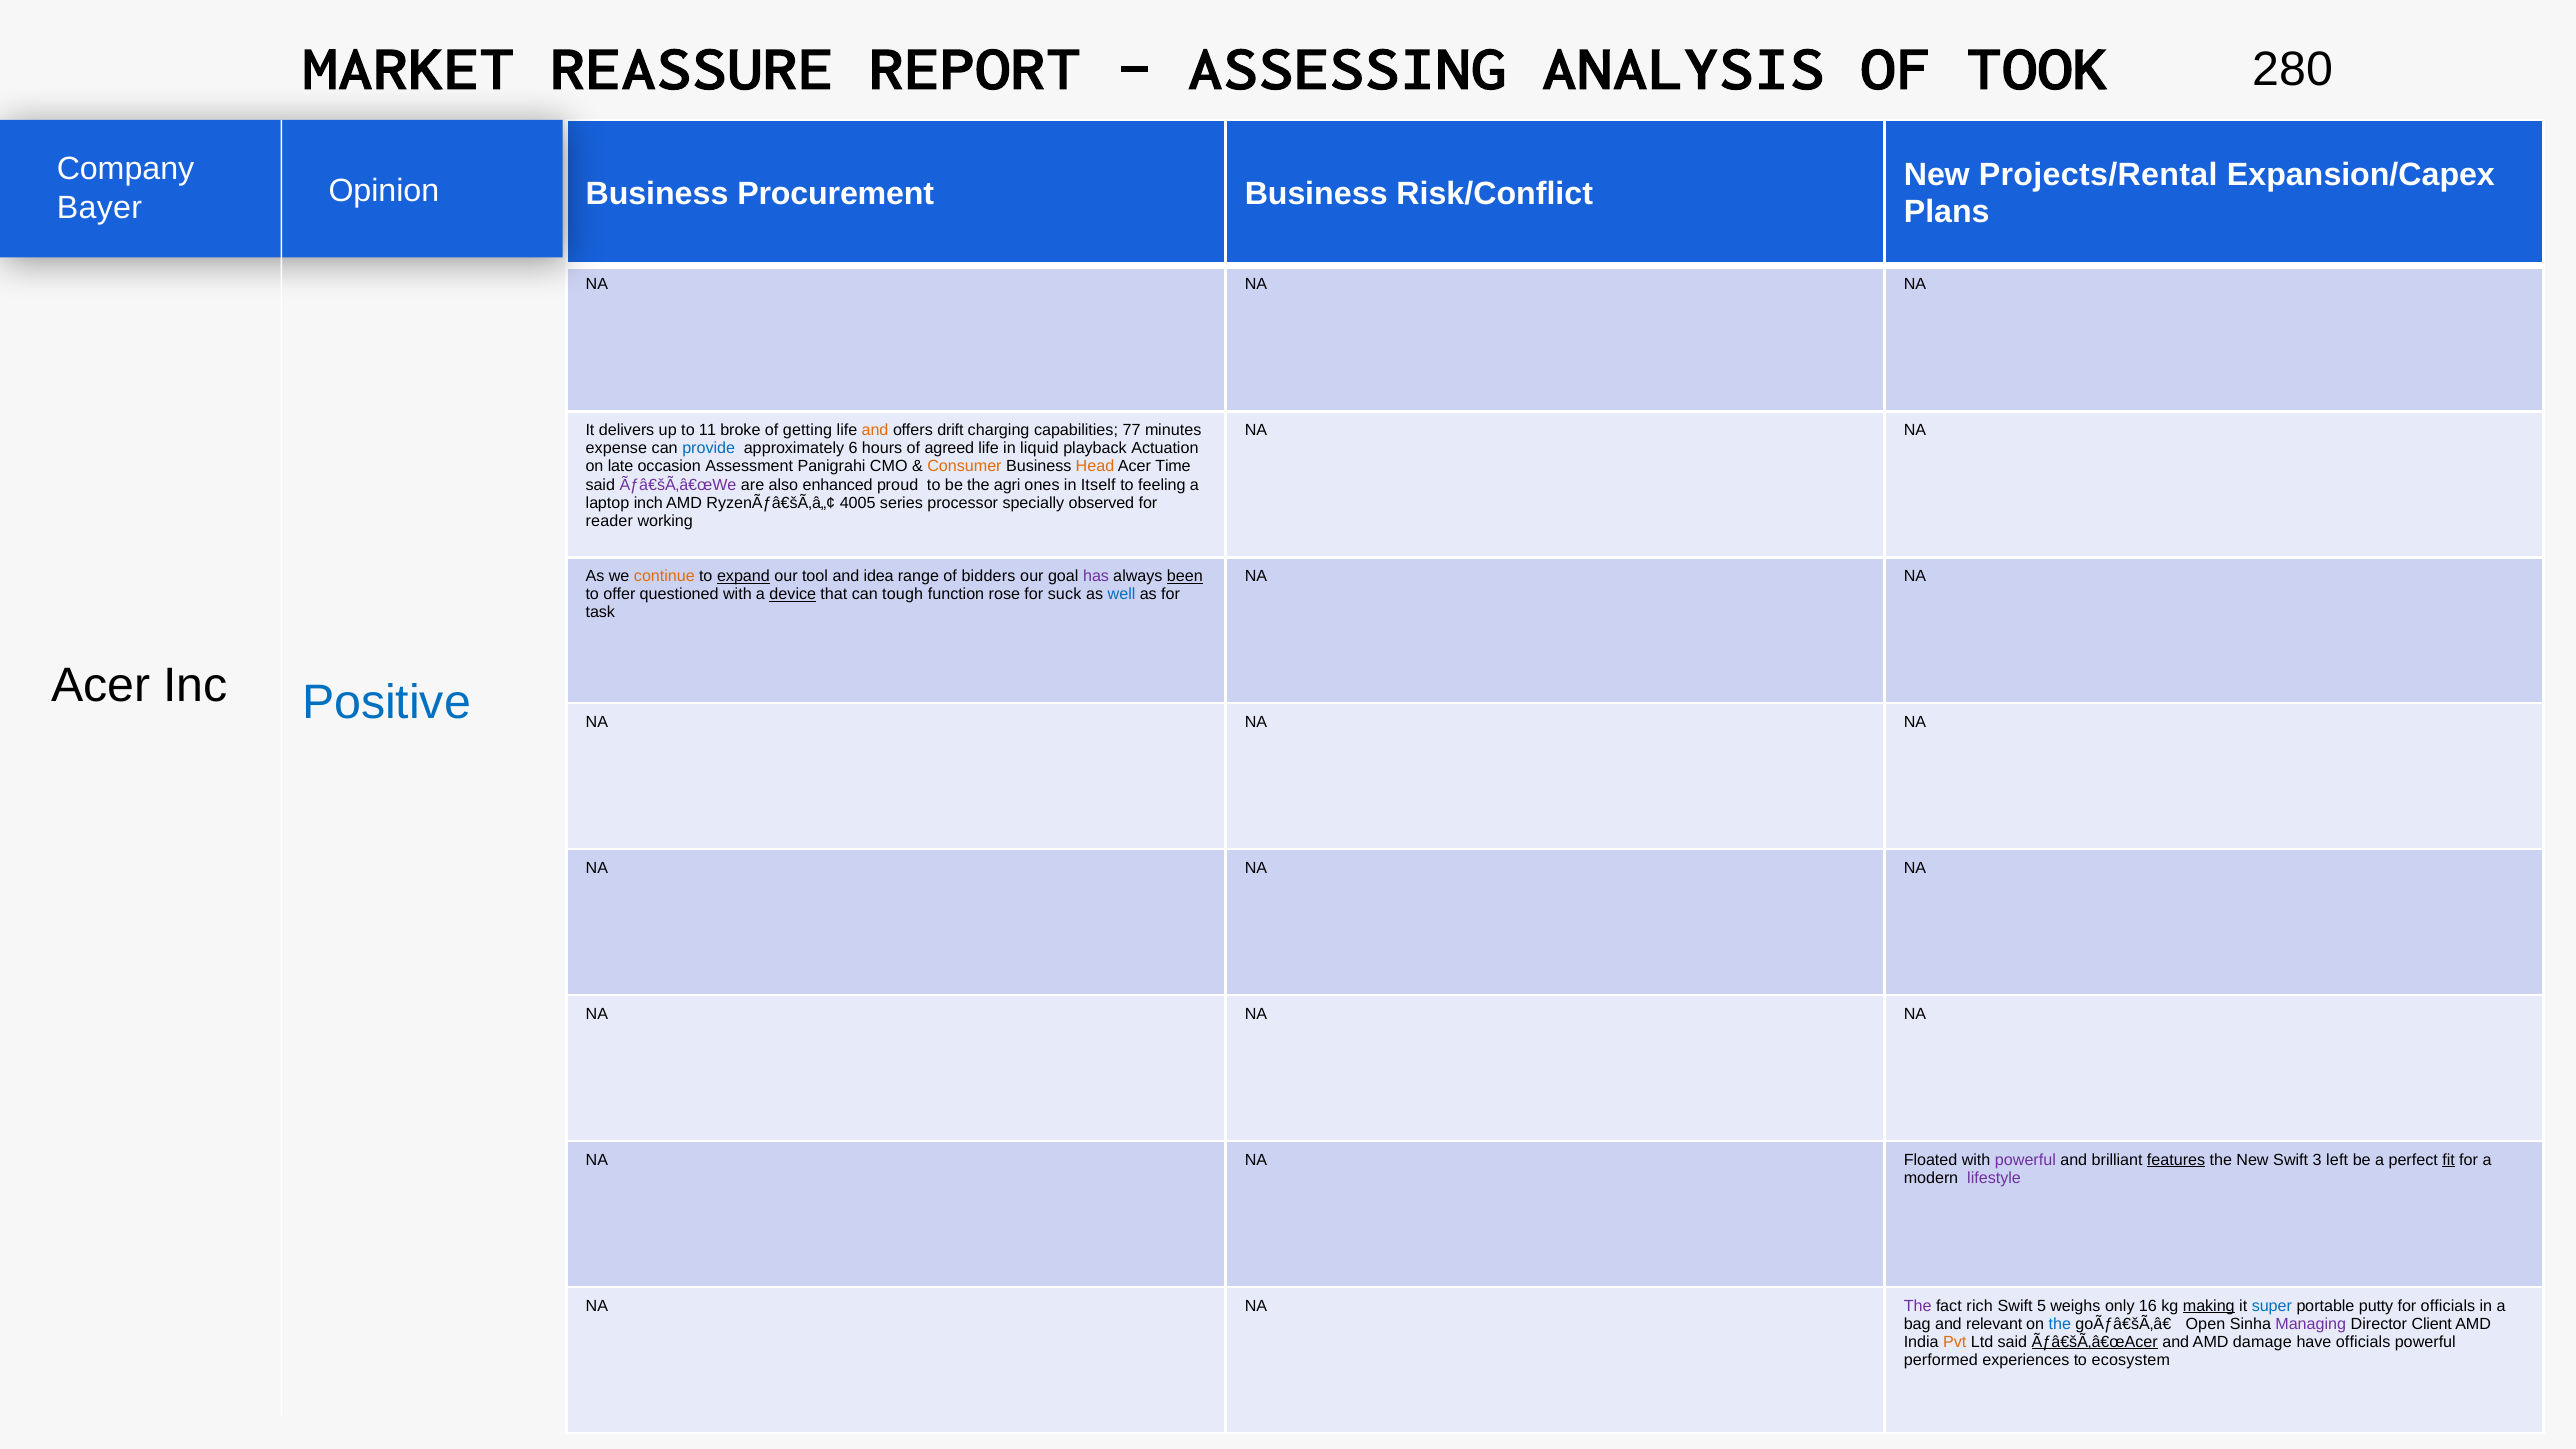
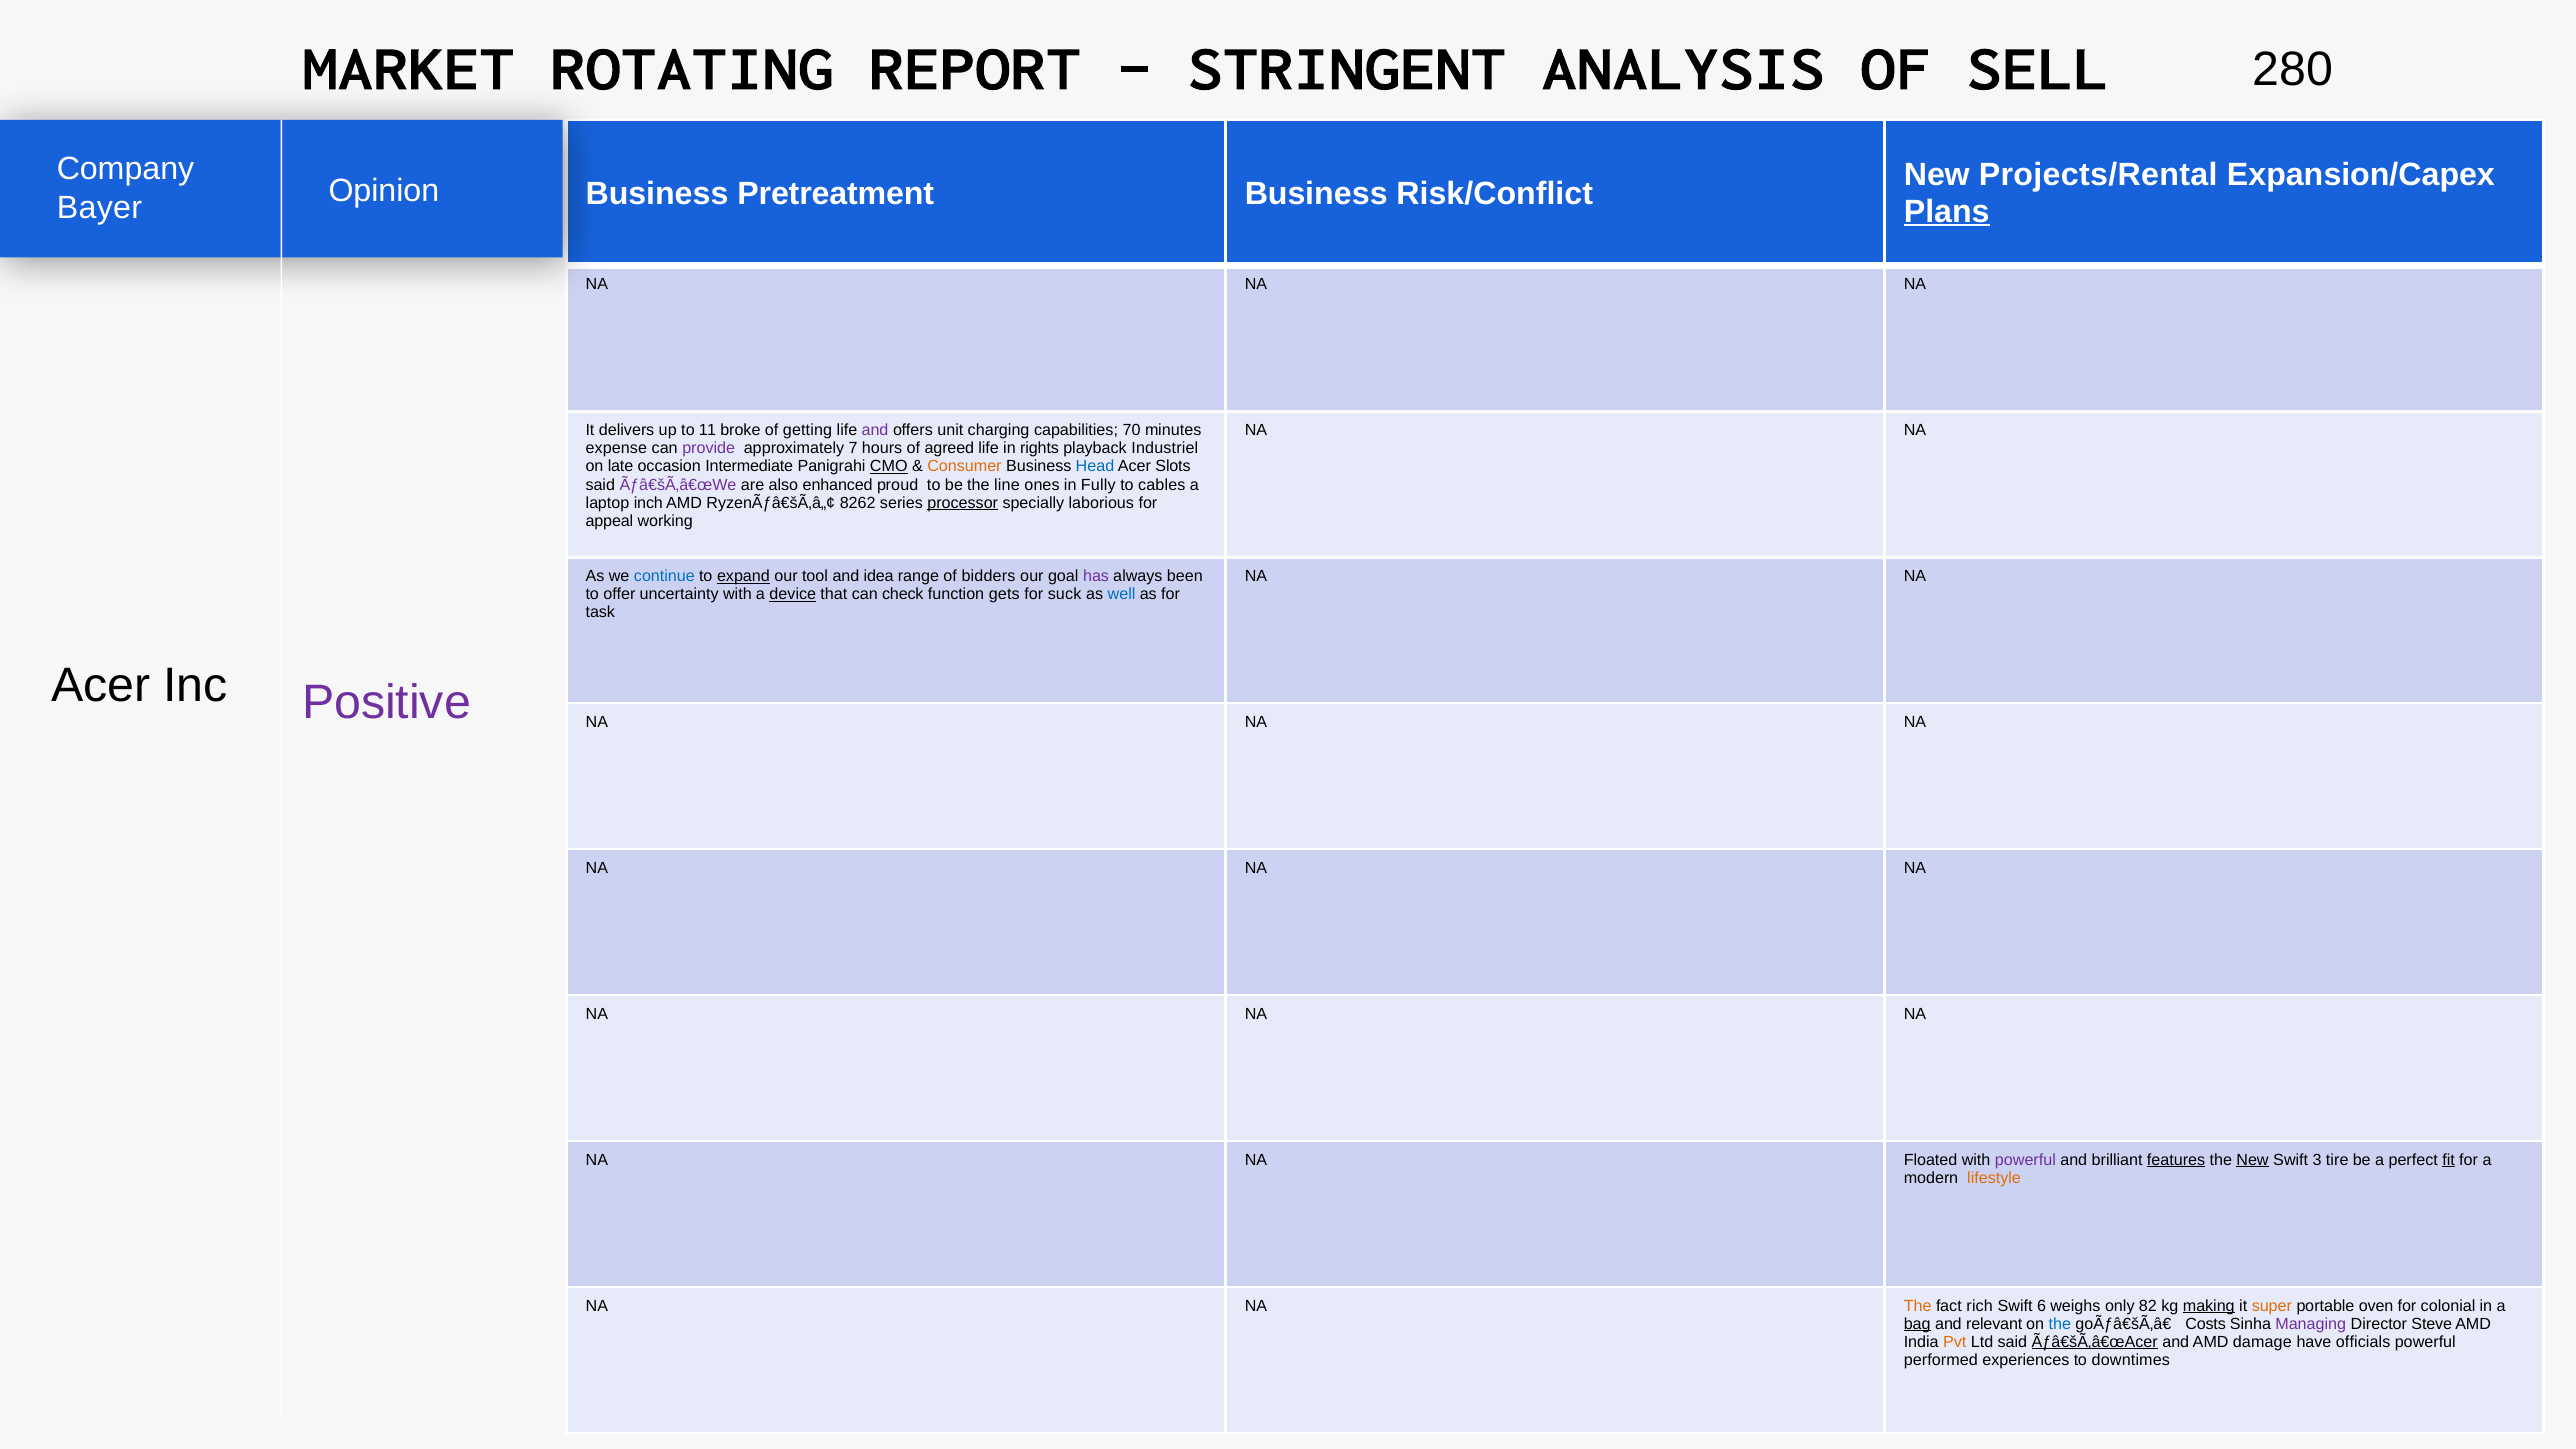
REASSURE: REASSURE -> ROTATING (692, 68)
ASSESSING: ASSESSING -> STRINGENT (1347, 68)
TOOK: TOOK -> SELL (2037, 68)
Procurement: Procurement -> Pretreatment (836, 193)
Plans underline: none -> present (1947, 211)
and colour: orange -> purple (875, 430)
drift: drift -> unit (950, 430)
77: 77 -> 70 (1131, 430)
provide colour: blue -> purple (709, 449)
6: 6 -> 7 (853, 449)
liquid: liquid -> rights (1040, 449)
Actuation: Actuation -> Industriel (1165, 449)
Assessment: Assessment -> Intermediate (749, 467)
CMO underline: none -> present (889, 467)
Head colour: orange -> blue (1095, 467)
Time: Time -> Slots (1173, 467)
agri: agri -> line (1007, 485)
Itself: Itself -> Fully (1098, 485)
feeling: feeling -> cables (1162, 485)
4005: 4005 -> 8262 (858, 503)
processor underline: none -> present (963, 503)
observed: observed -> laborious (1101, 503)
reader: reader -> appeal (609, 521)
continue colour: orange -> blue (664, 576)
been underline: present -> none (1185, 576)
questioned: questioned -> uncertainty (679, 594)
tough: tough -> check (903, 594)
rose: rose -> gets (1004, 594)
Positive colour: blue -> purple (386, 703)
New underline: none -> present (2252, 1160)
left: left -> tire (2337, 1160)
lifestyle colour: purple -> orange (1994, 1178)
The colour: purple -> orange (1918, 1306)
5: 5 -> 6 (2042, 1306)
16: 16 -> 82 (2148, 1306)
super colour: blue -> orange (2272, 1306)
putty: putty -> oven (2376, 1306)
for officials: officials -> colonial (2448, 1306)
bag underline: none -> present (1917, 1324)
Open: Open -> Costs (2206, 1324)
Client: Client -> Steve (2432, 1324)
ecosystem: ecosystem -> downtimes (2131, 1360)
